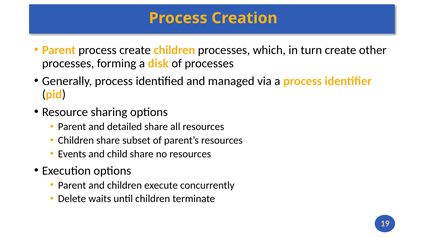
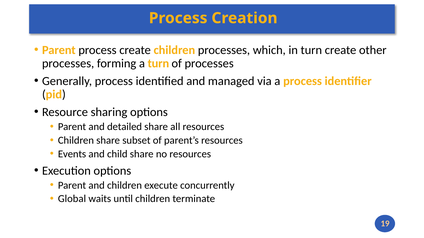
a disk: disk -> turn (158, 63)
Delete: Delete -> Global (72, 199)
